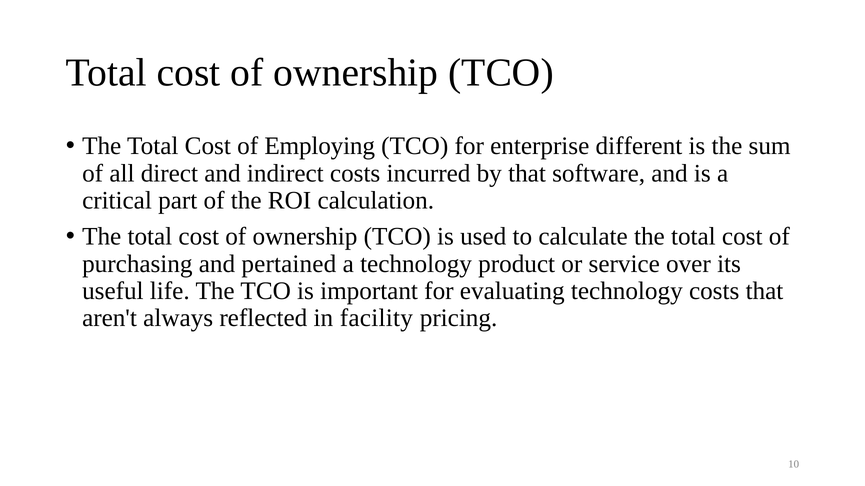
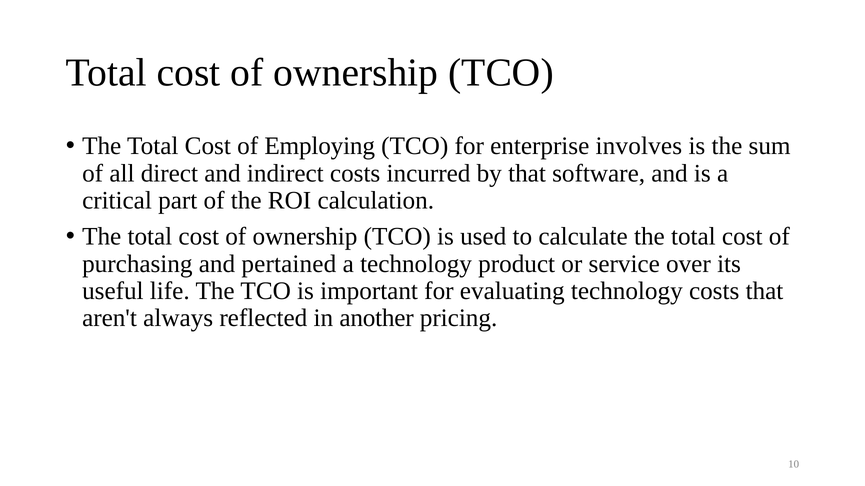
different: different -> involves (639, 146)
facility: facility -> another (377, 318)
